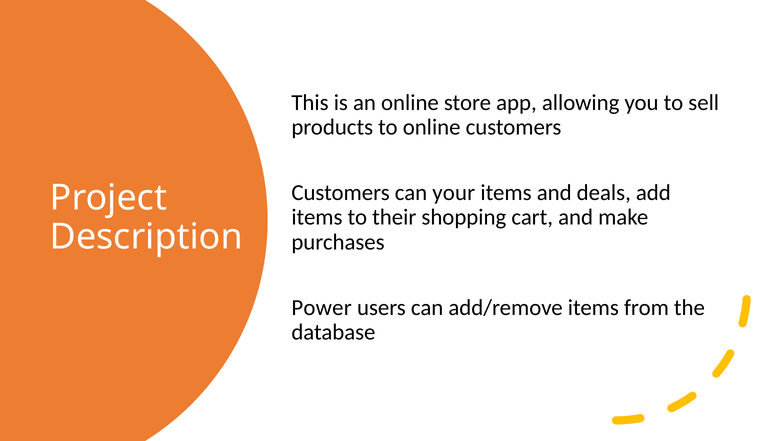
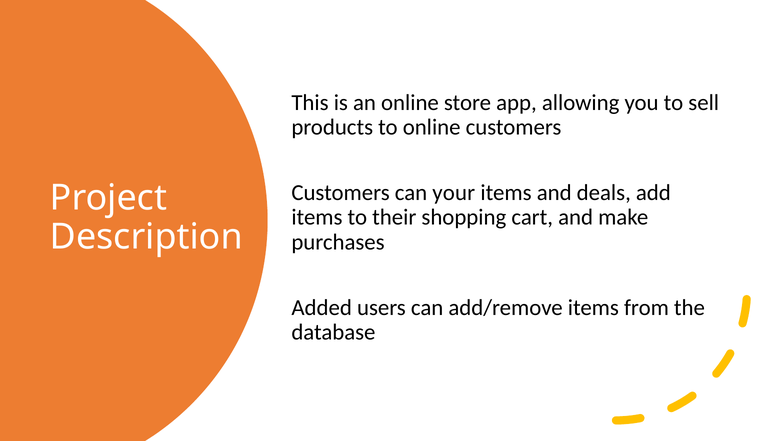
Power: Power -> Added (322, 307)
